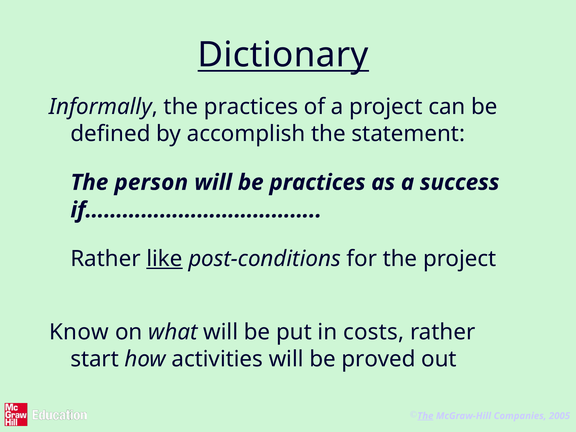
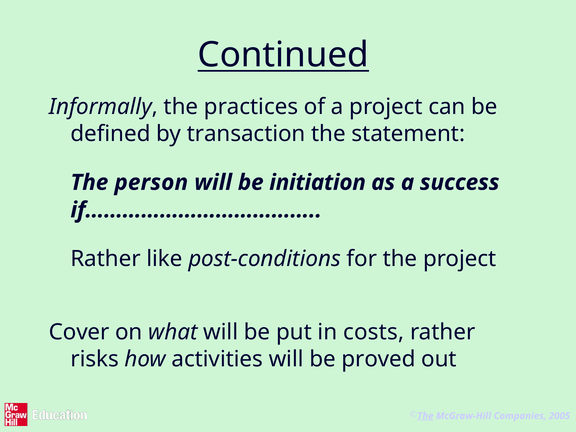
Dictionary: Dictionary -> Continued (283, 55)
accomplish: accomplish -> transaction (246, 134)
be practices: practices -> initiation (318, 182)
like underline: present -> none (164, 259)
Know: Know -> Cover (79, 332)
start: start -> risks (95, 359)
